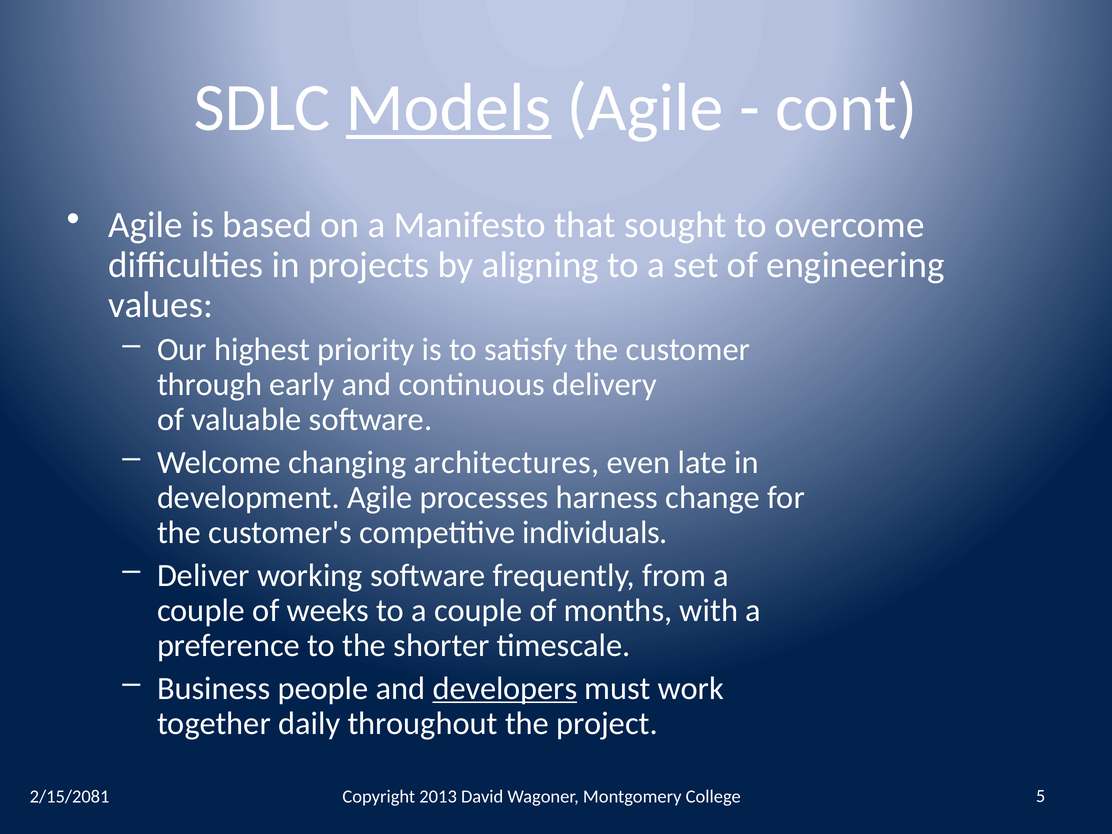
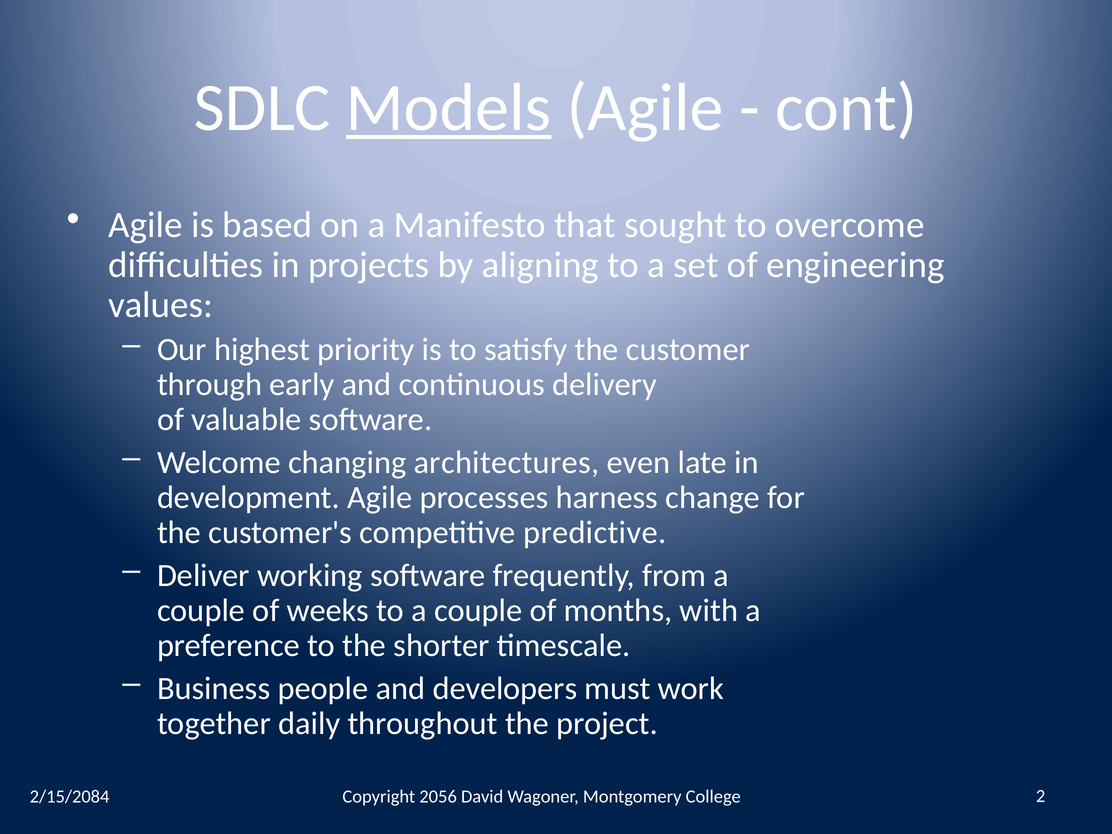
individuals: individuals -> predictive (595, 533)
developers underline: present -> none (505, 688)
2/15/2081: 2/15/2081 -> 2/15/2084 (70, 796)
2013: 2013 -> 2056 (438, 796)
5: 5 -> 2 (1041, 796)
